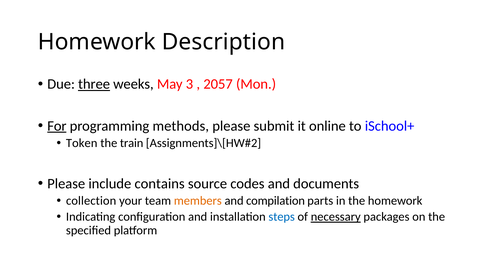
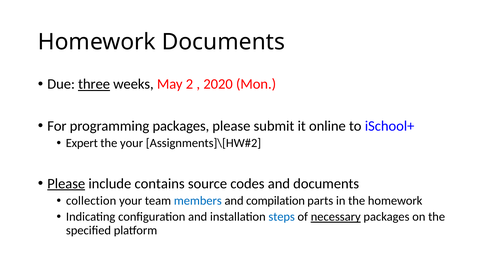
Homework Description: Description -> Documents (223, 42)
3: 3 -> 2 (189, 84)
2057: 2057 -> 2020 (218, 84)
For underline: present -> none (57, 126)
programming methods: methods -> packages (181, 126)
Token: Token -> Expert (82, 143)
the train: train -> your (132, 143)
Please underline: none -> present (66, 184)
members colour: orange -> blue (198, 201)
